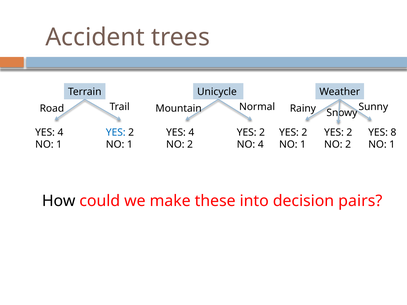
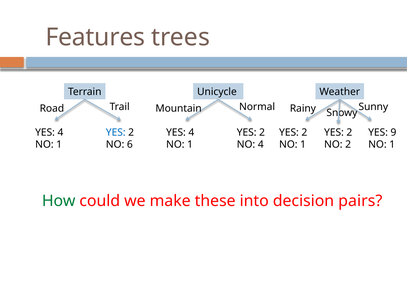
Accident: Accident -> Features (95, 37)
8: 8 -> 9 (393, 132)
1: 1 -> 6 (130, 145)
2: 2 -> 1 (190, 145)
How colour: black -> green (59, 201)
